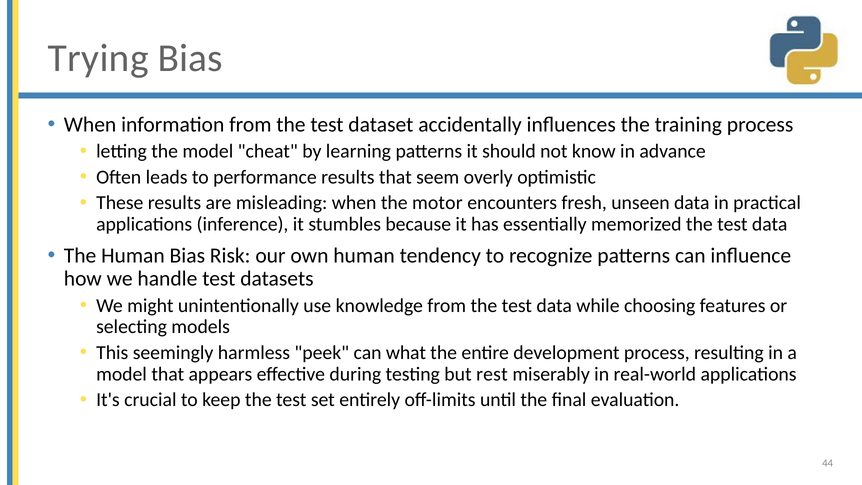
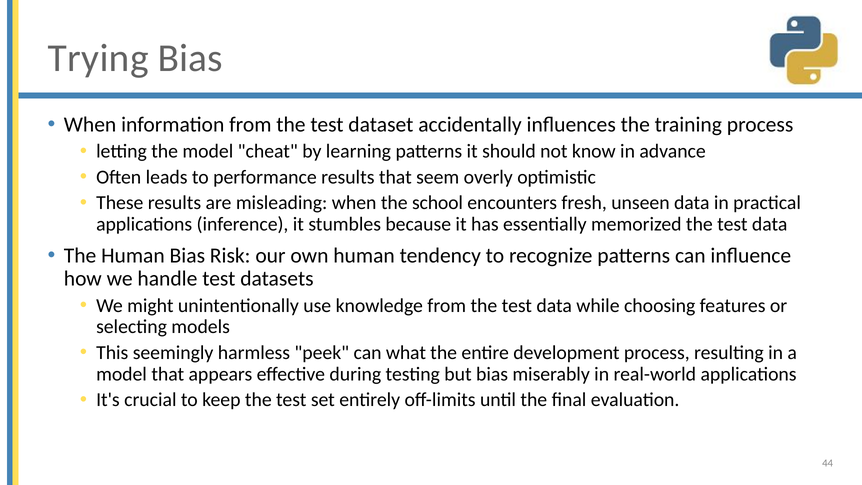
motor: motor -> school (438, 203)
but rest: rest -> bias (492, 374)
